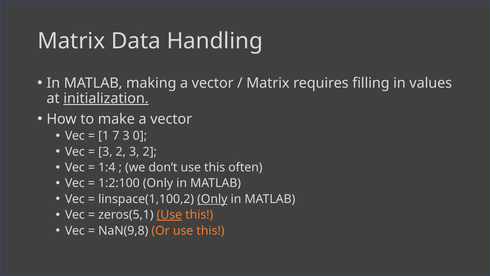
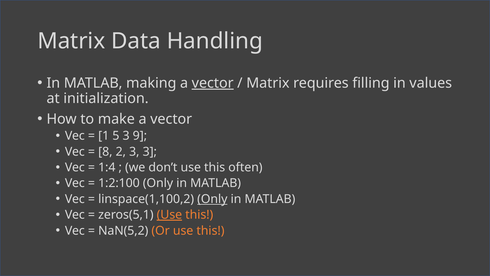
vector underline: none -> present (213, 83)
initialization underline: present -> none (106, 98)
7: 7 -> 5 (116, 136)
0: 0 -> 9 (140, 136)
3: 3 -> 8 (105, 151)
2 3 2: 2 -> 3 (150, 151)
NaN(9,8: NaN(9,8 -> NaN(5,2 (123, 230)
